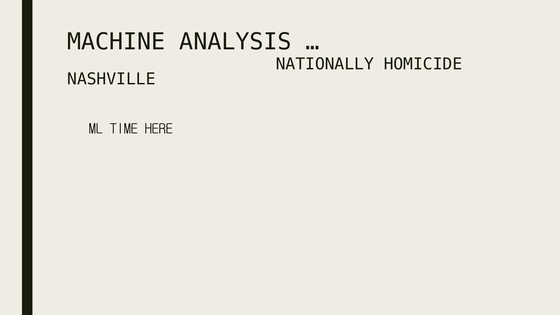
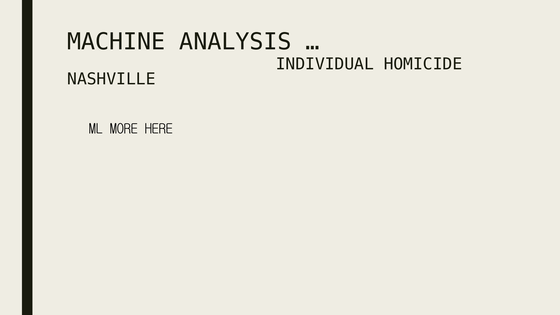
NATIONALLY: NATIONALLY -> INDIVIDUAL (325, 64)
TIME: TIME -> MORE (124, 129)
